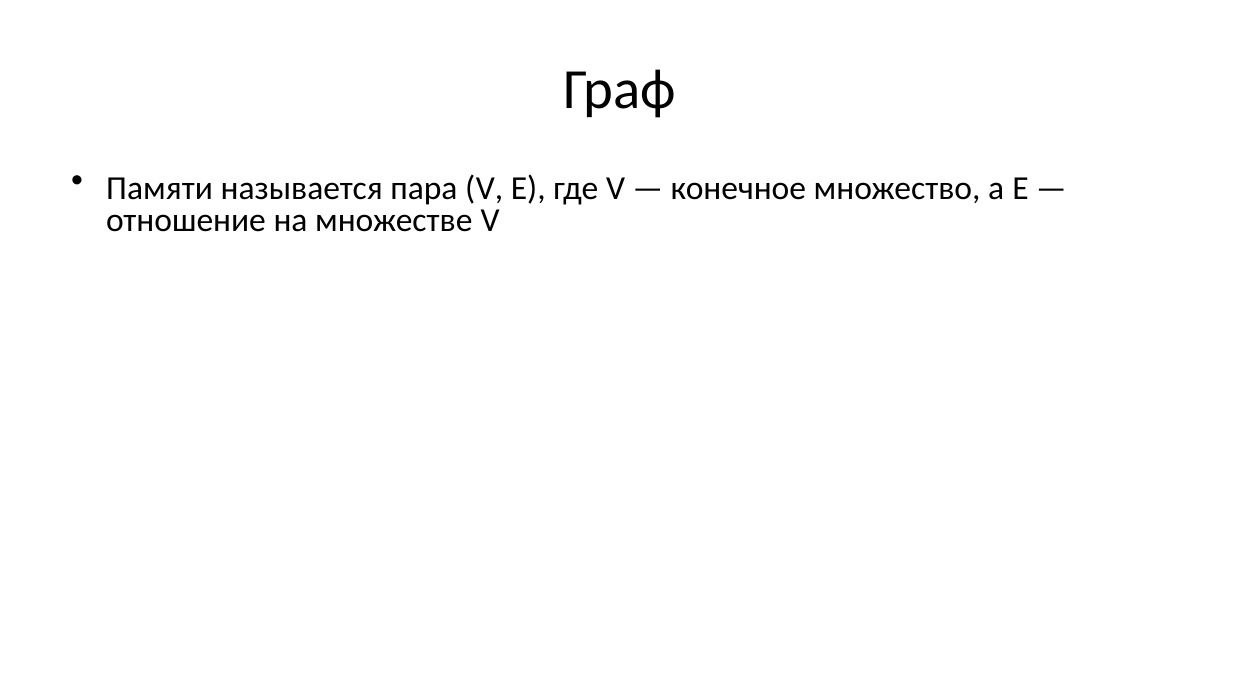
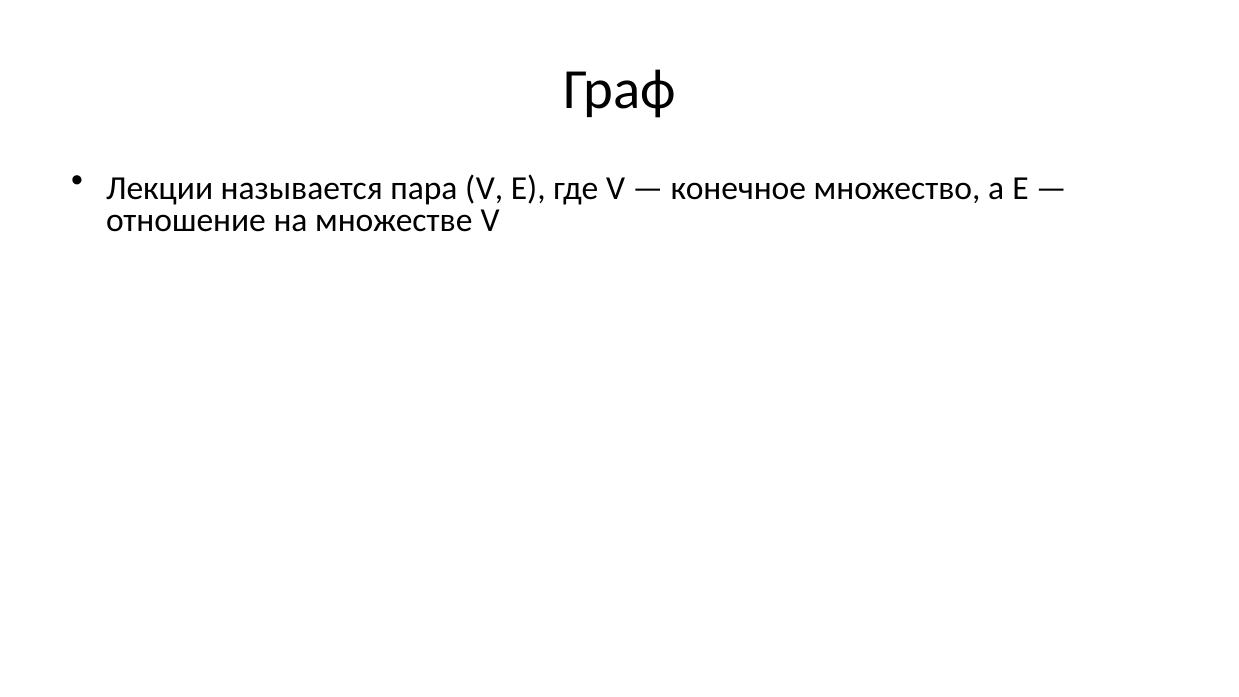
Памяти: Памяти -> Лекции (160, 188)
